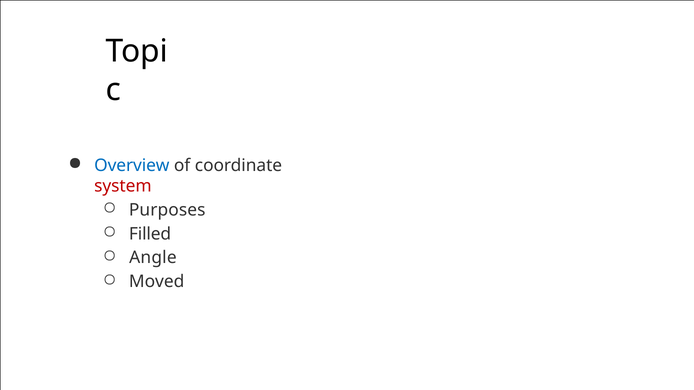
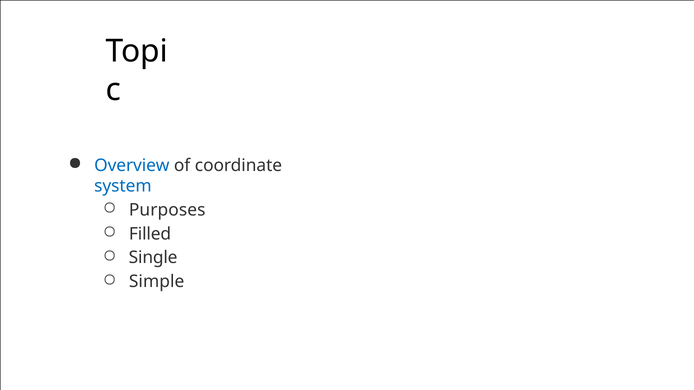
system colour: red -> blue (123, 186)
Angle: Angle -> Single (153, 258)
Moved: Moved -> Simple (157, 282)
